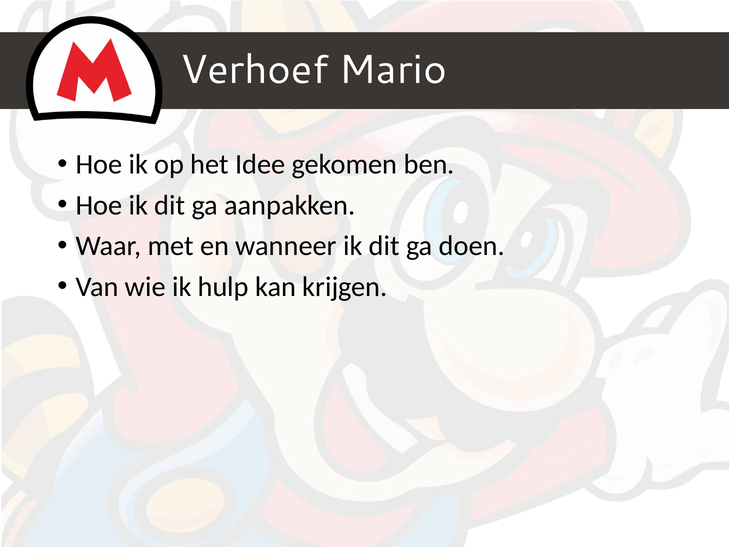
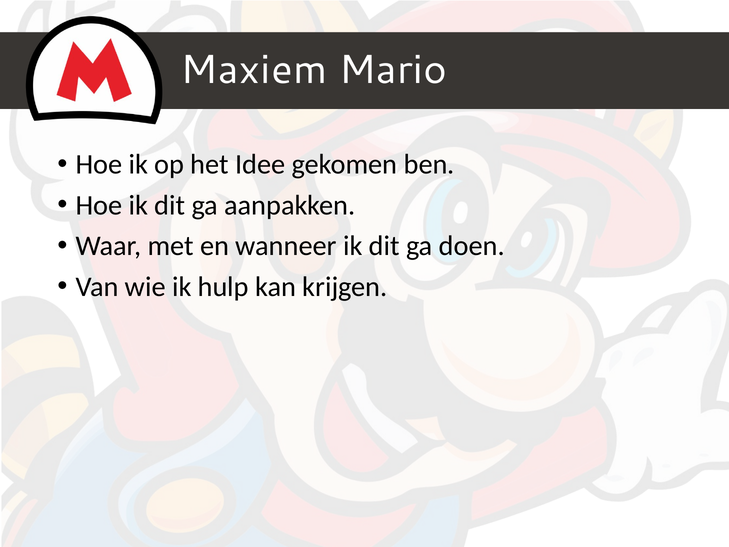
Verhoef: Verhoef -> Maxiem (254, 70)
